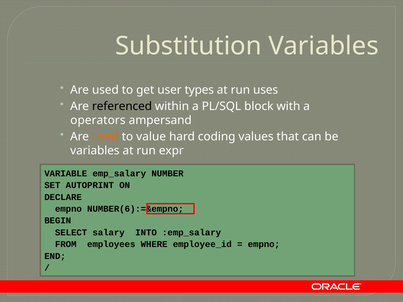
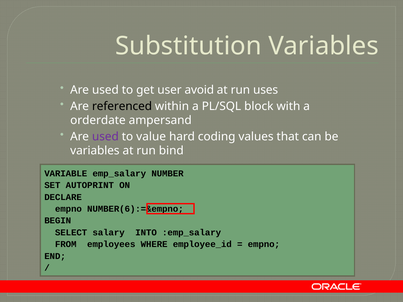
types: types -> avoid (199, 90)
operators: operators -> orderdate (98, 120)
used colour: orange -> purple (105, 137)
expr: expr -> bind (171, 151)
